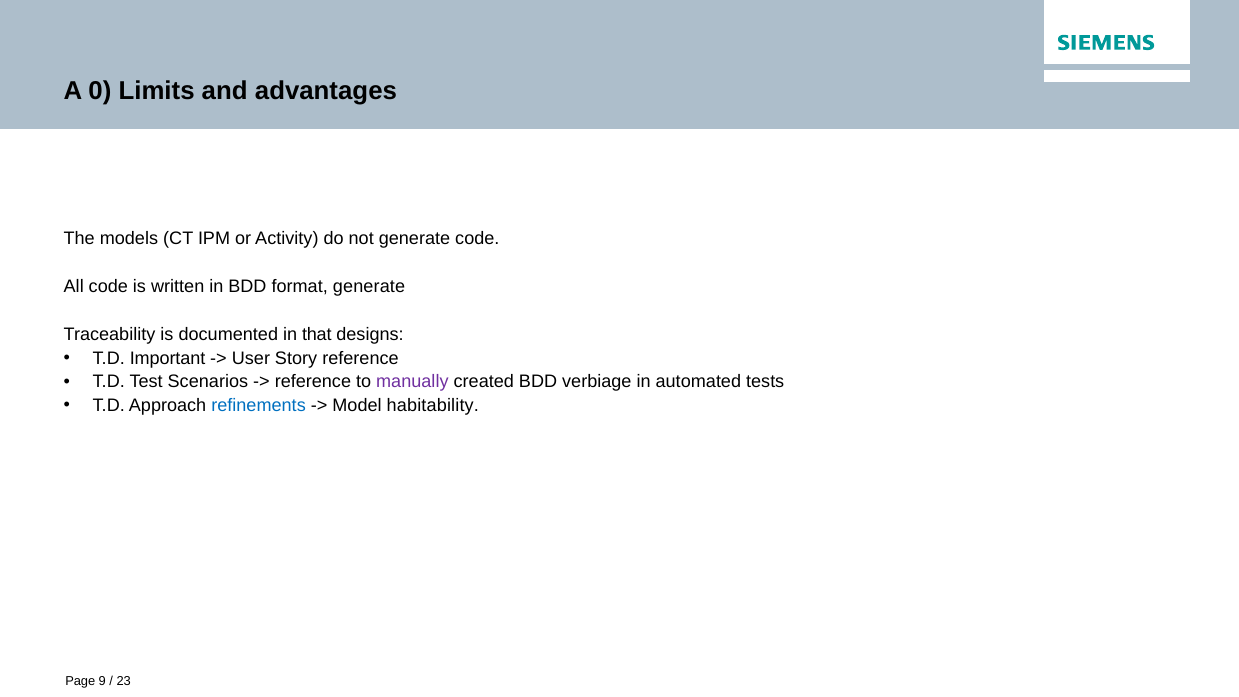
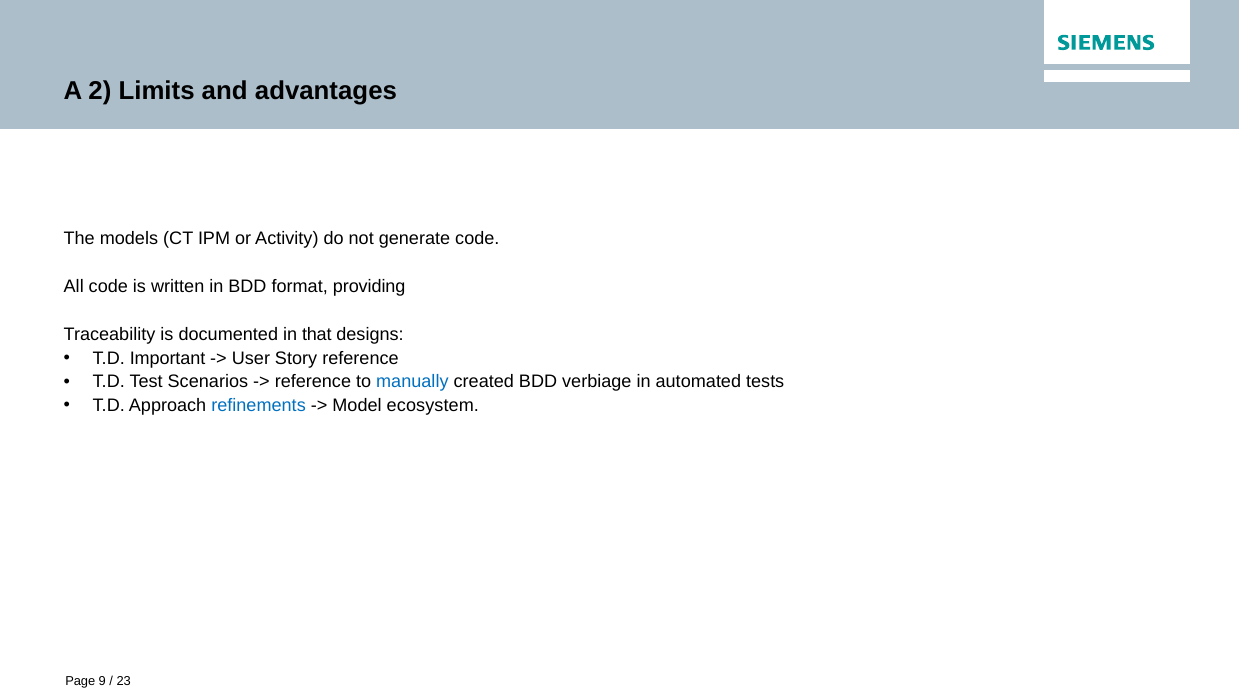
0: 0 -> 2 (100, 91)
format generate: generate -> providing (369, 286)
manually colour: purple -> blue (412, 382)
habitability: habitability -> ecosystem (433, 406)
